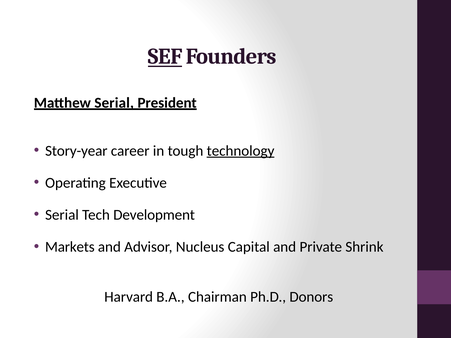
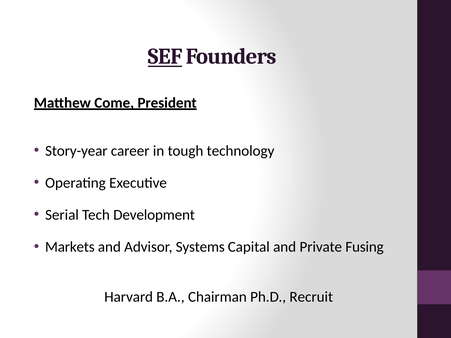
Matthew Serial: Serial -> Come (114, 103)
technology underline: present -> none (241, 151)
Nucleus: Nucleus -> Systems (200, 247)
Shrink: Shrink -> Fusing (365, 247)
Donors: Donors -> Recruit (311, 297)
